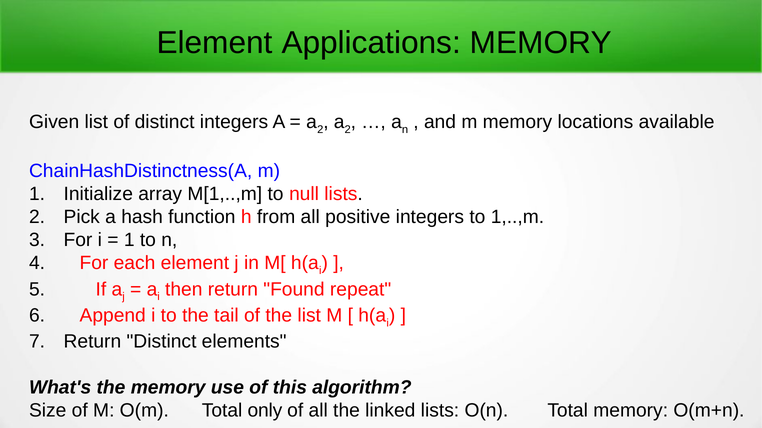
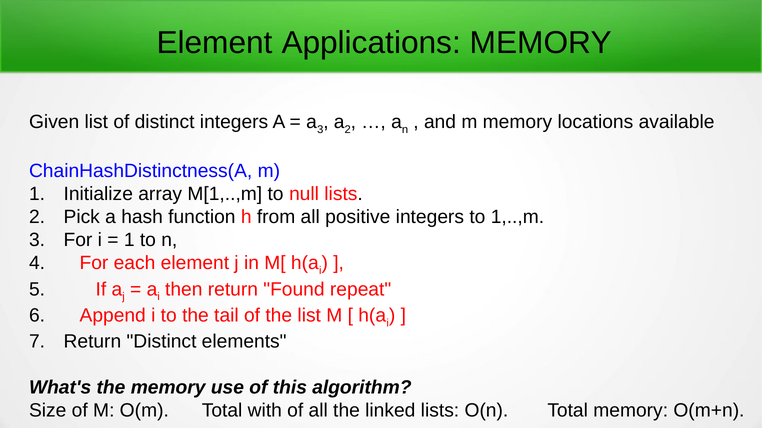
2: 2 -> 3 (320, 130)
only: only -> with (265, 411)
